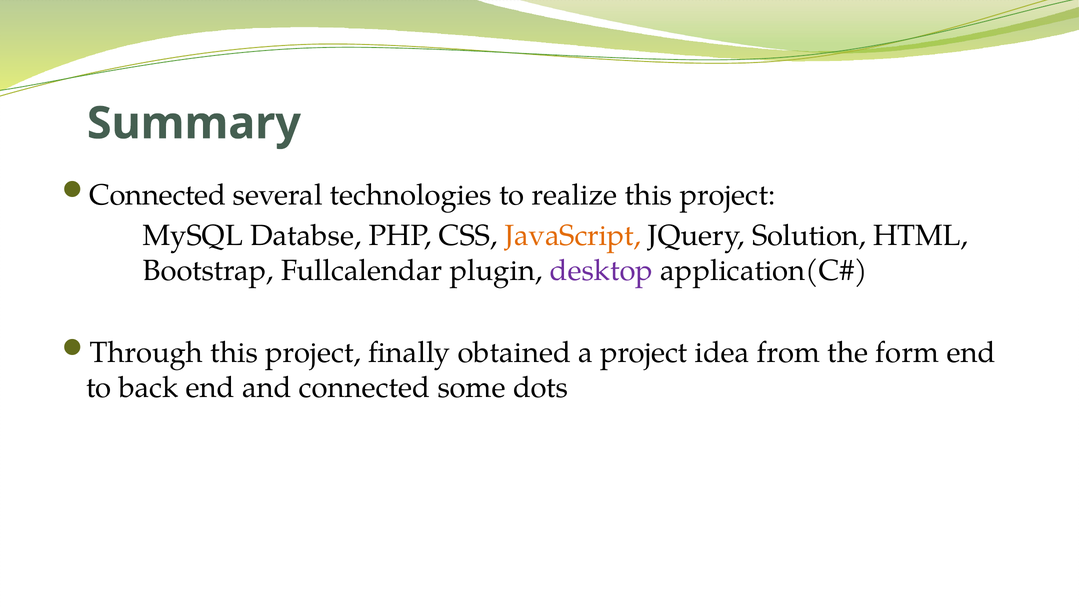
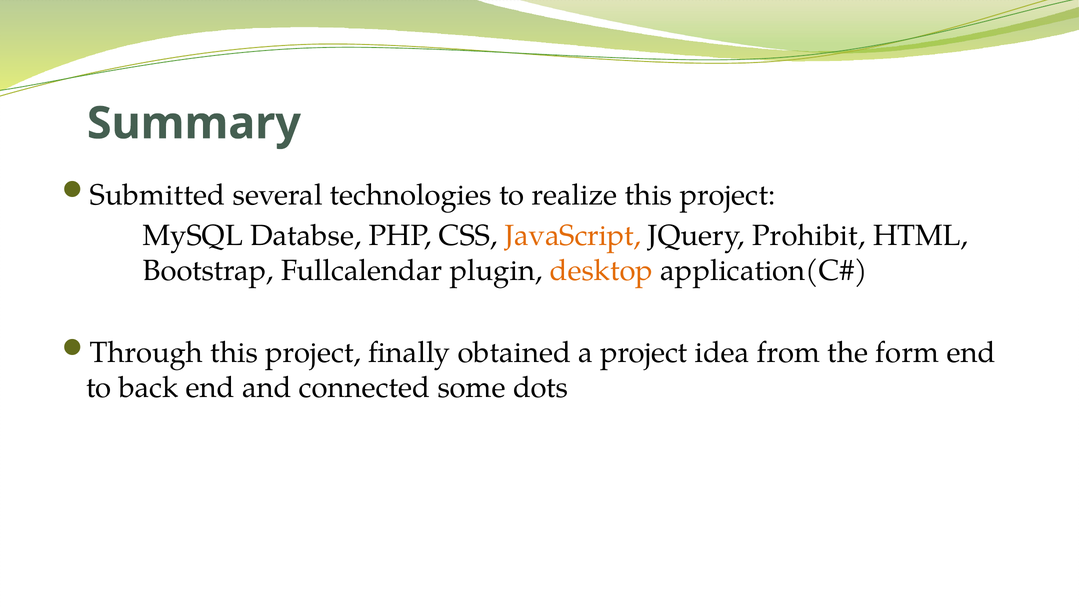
Connected: Connected -> Submitted (157, 195)
Solution: Solution -> Prohibit (809, 236)
desktop colour: purple -> orange (601, 271)
